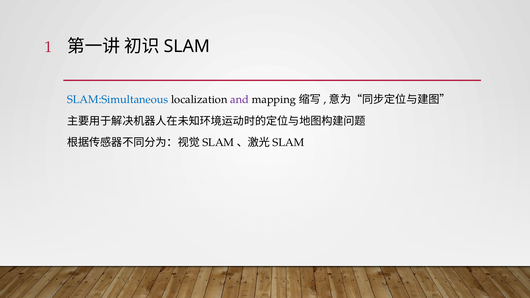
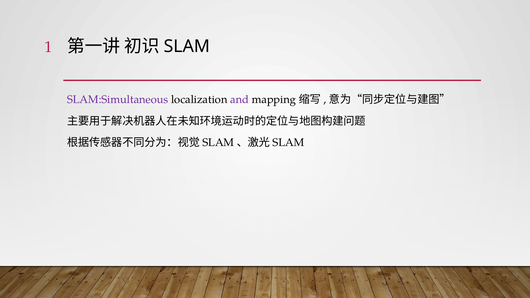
SLAM:Simultaneous colour: blue -> purple (118, 100)
